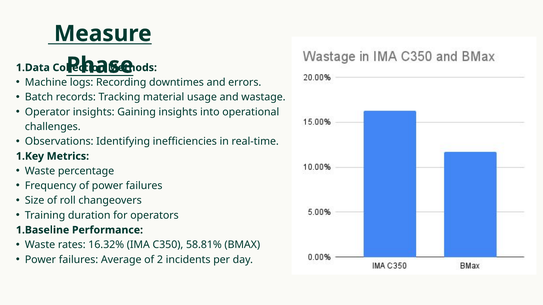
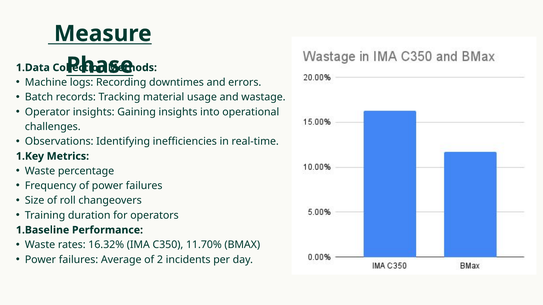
58.81%: 58.81% -> 11.70% (204, 245)
